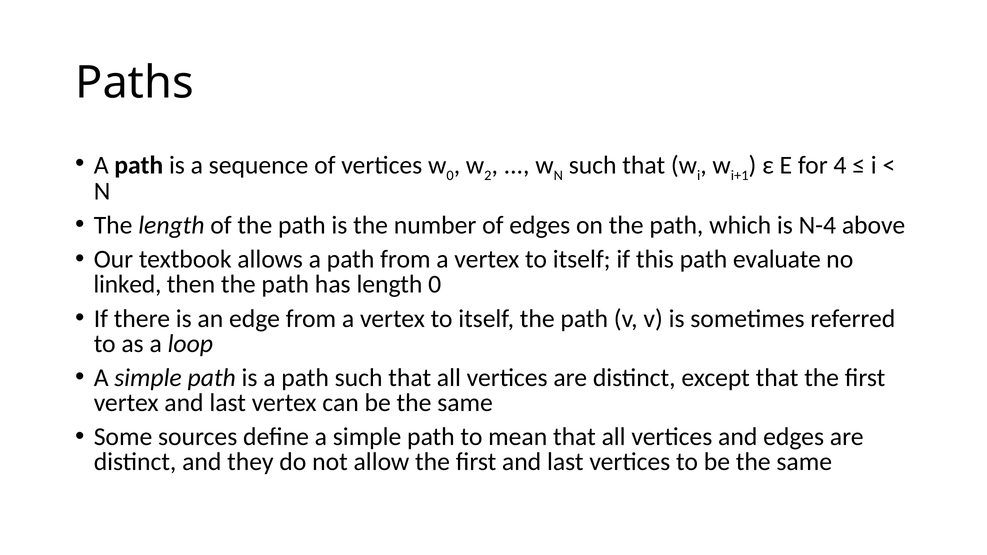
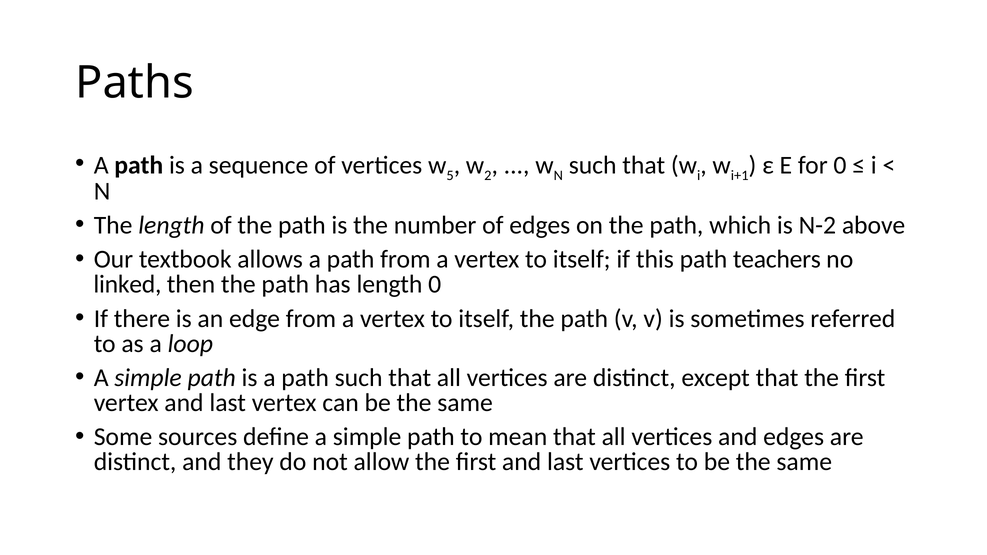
0: 0 -> 5 (450, 175)
for 4: 4 -> 0 (840, 166)
N-4: N-4 -> N-2 (817, 225)
evaluate: evaluate -> teachers (777, 260)
